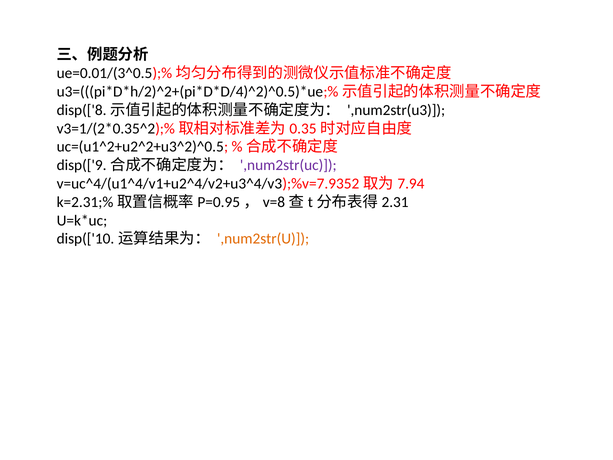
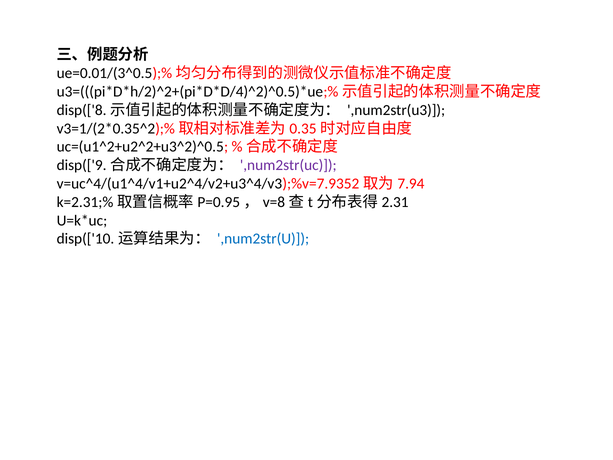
,num2str(U colour: orange -> blue (263, 239)
